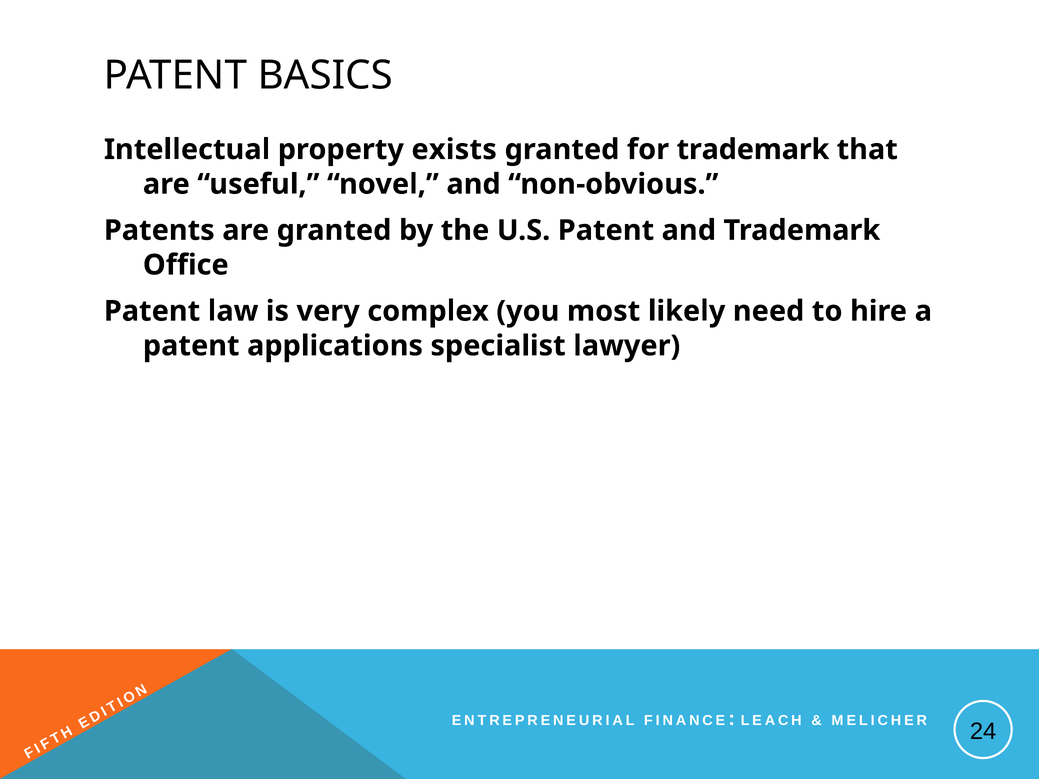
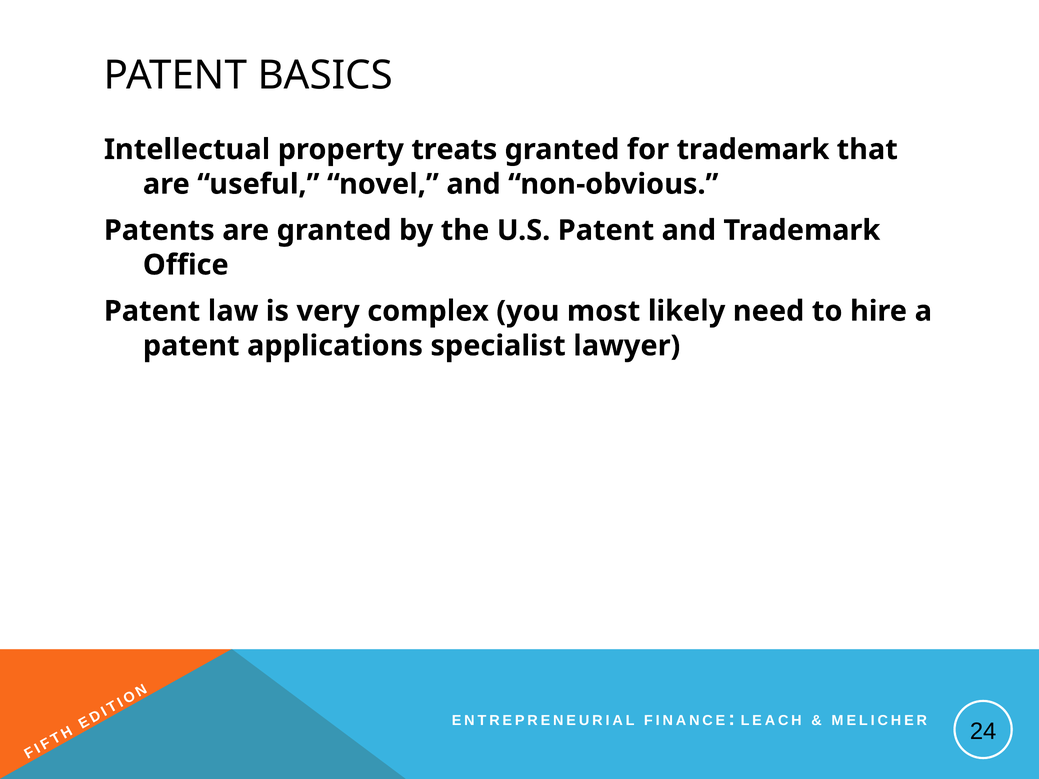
exists: exists -> treats (454, 150)
